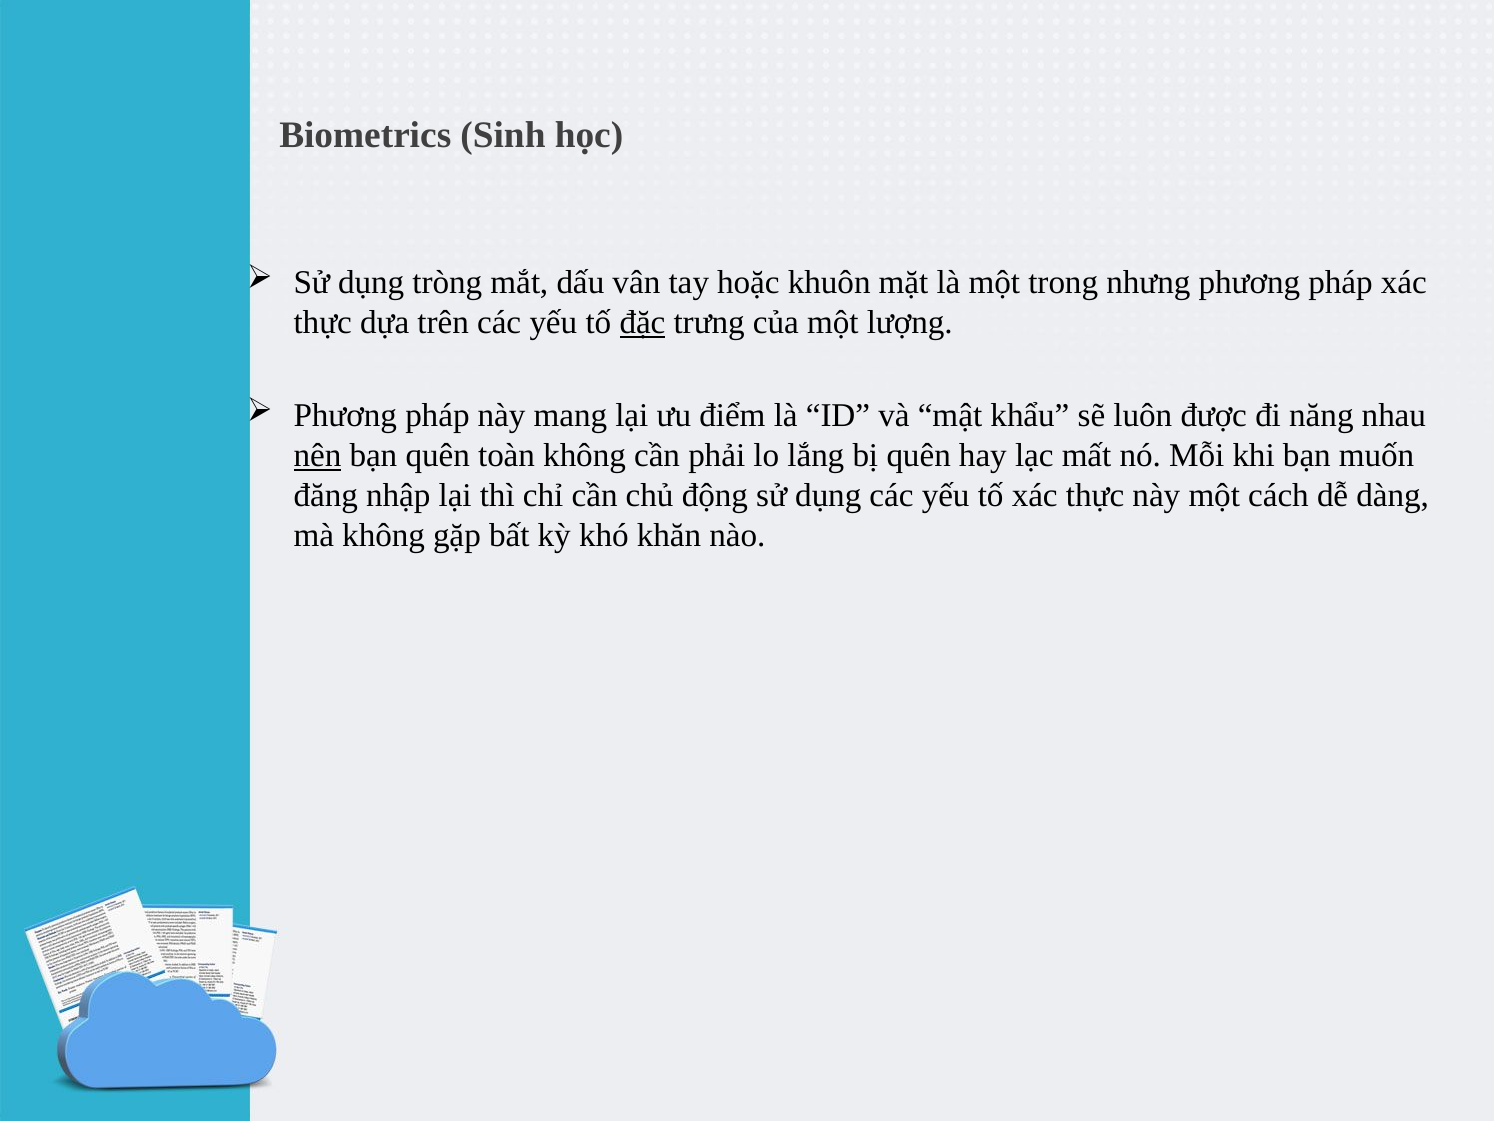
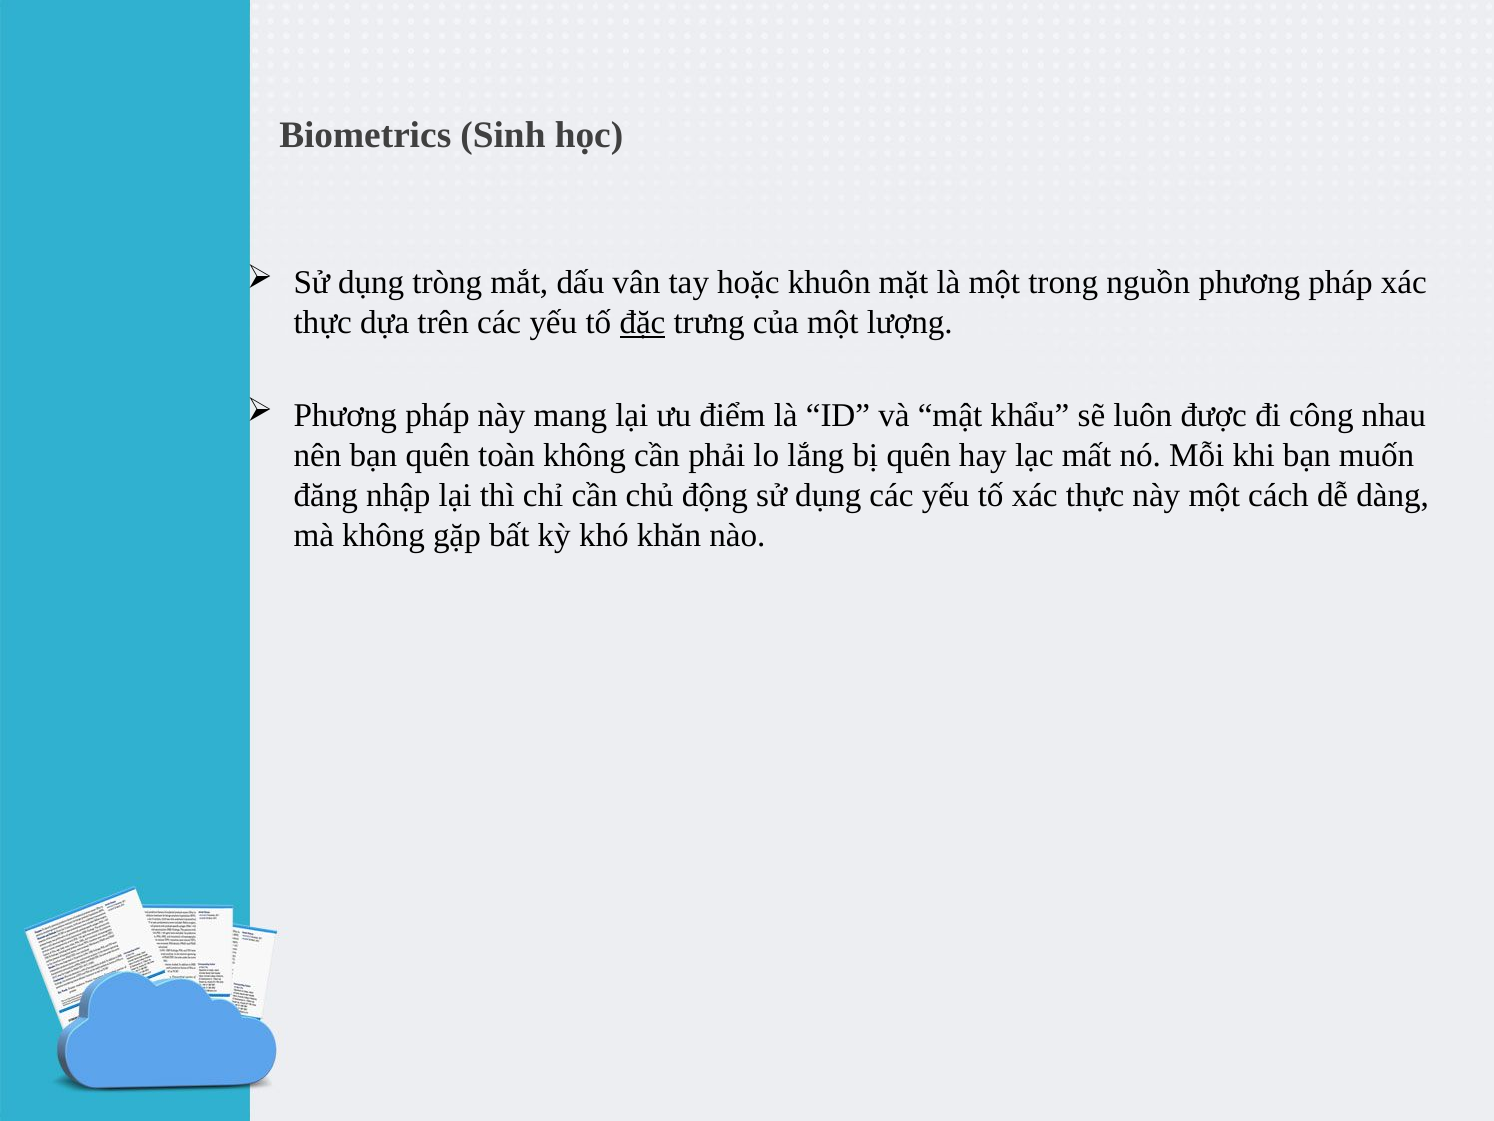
nhưng: nhưng -> nguồn (1148, 283)
năng: năng -> công (1321, 415)
nên underline: present -> none (318, 455)
